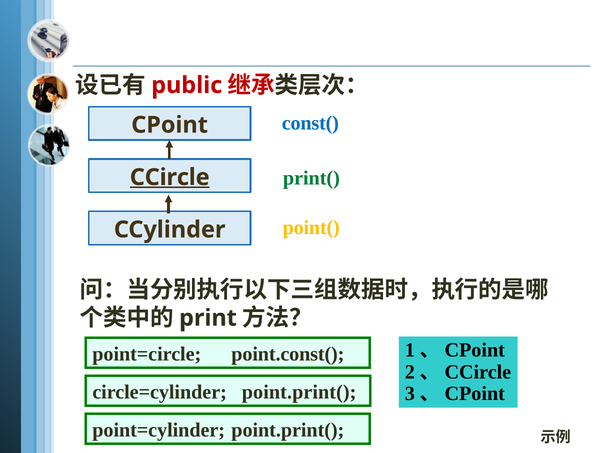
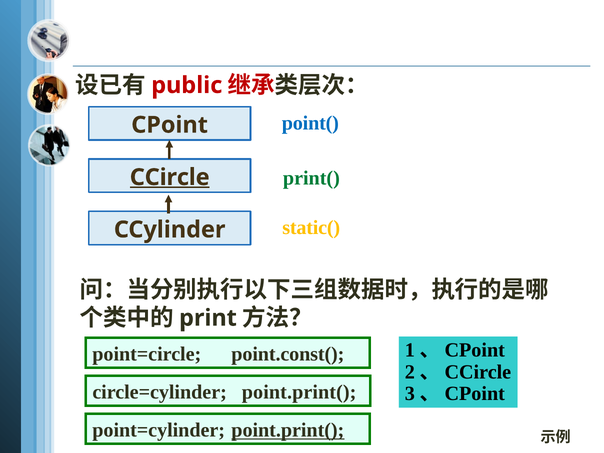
const(: const( -> point( (310, 123)
point(: point( -> static( (311, 228)
point.print( underline: none -> present (288, 430)
